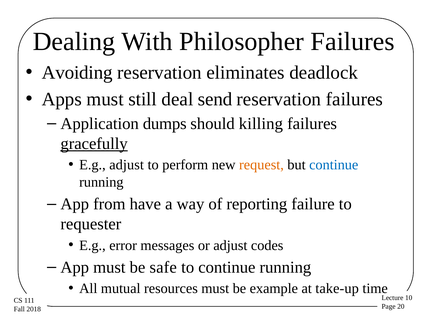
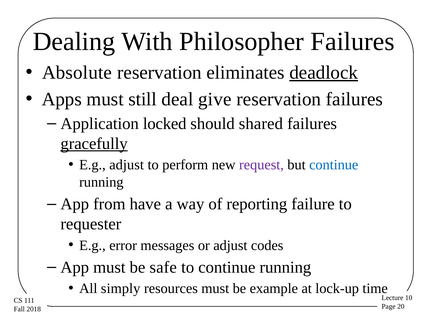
Avoiding: Avoiding -> Absolute (77, 72)
deadlock underline: none -> present (324, 72)
send: send -> give (215, 99)
dumps: dumps -> locked (165, 124)
killing: killing -> shared (261, 124)
request colour: orange -> purple (261, 165)
mutual: mutual -> simply (121, 289)
take-up: take-up -> lock-up (337, 289)
